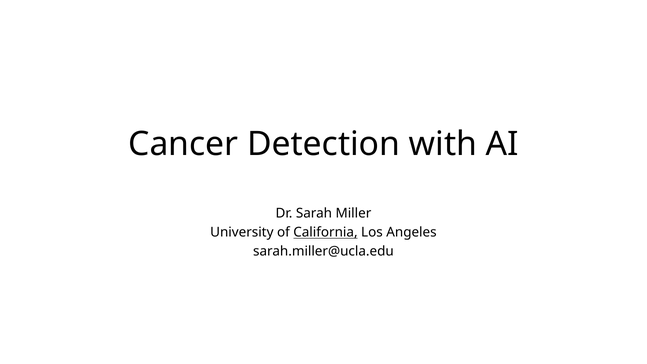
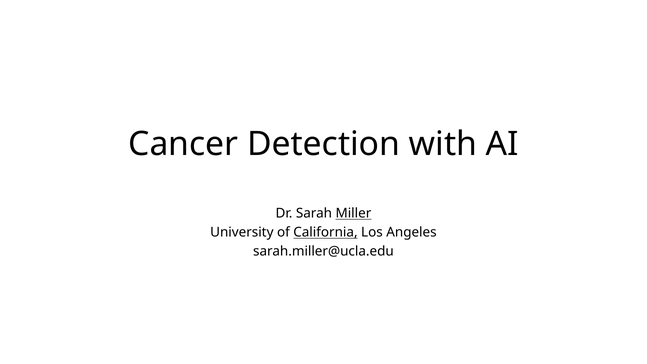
Miller underline: none -> present (353, 213)
